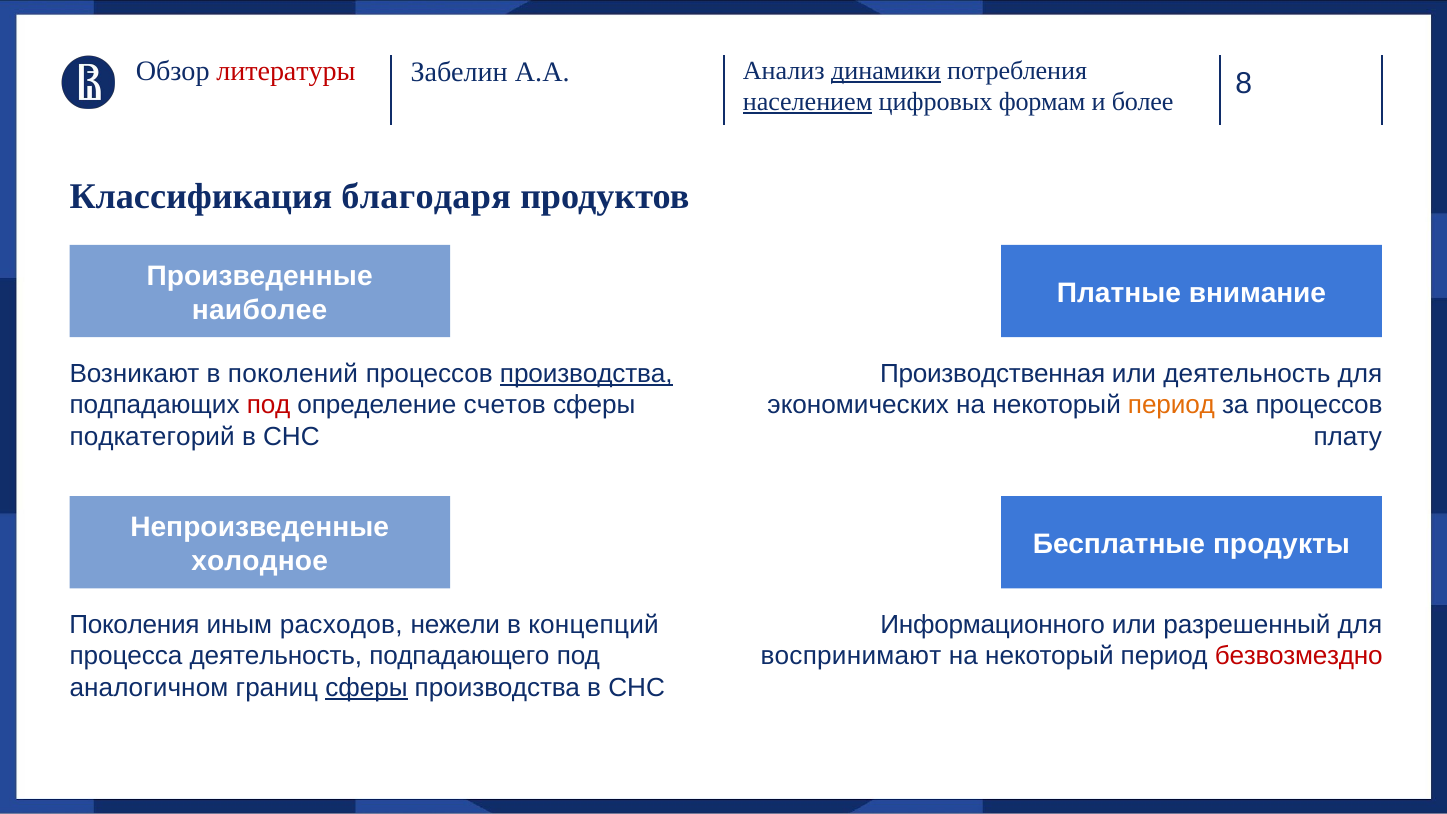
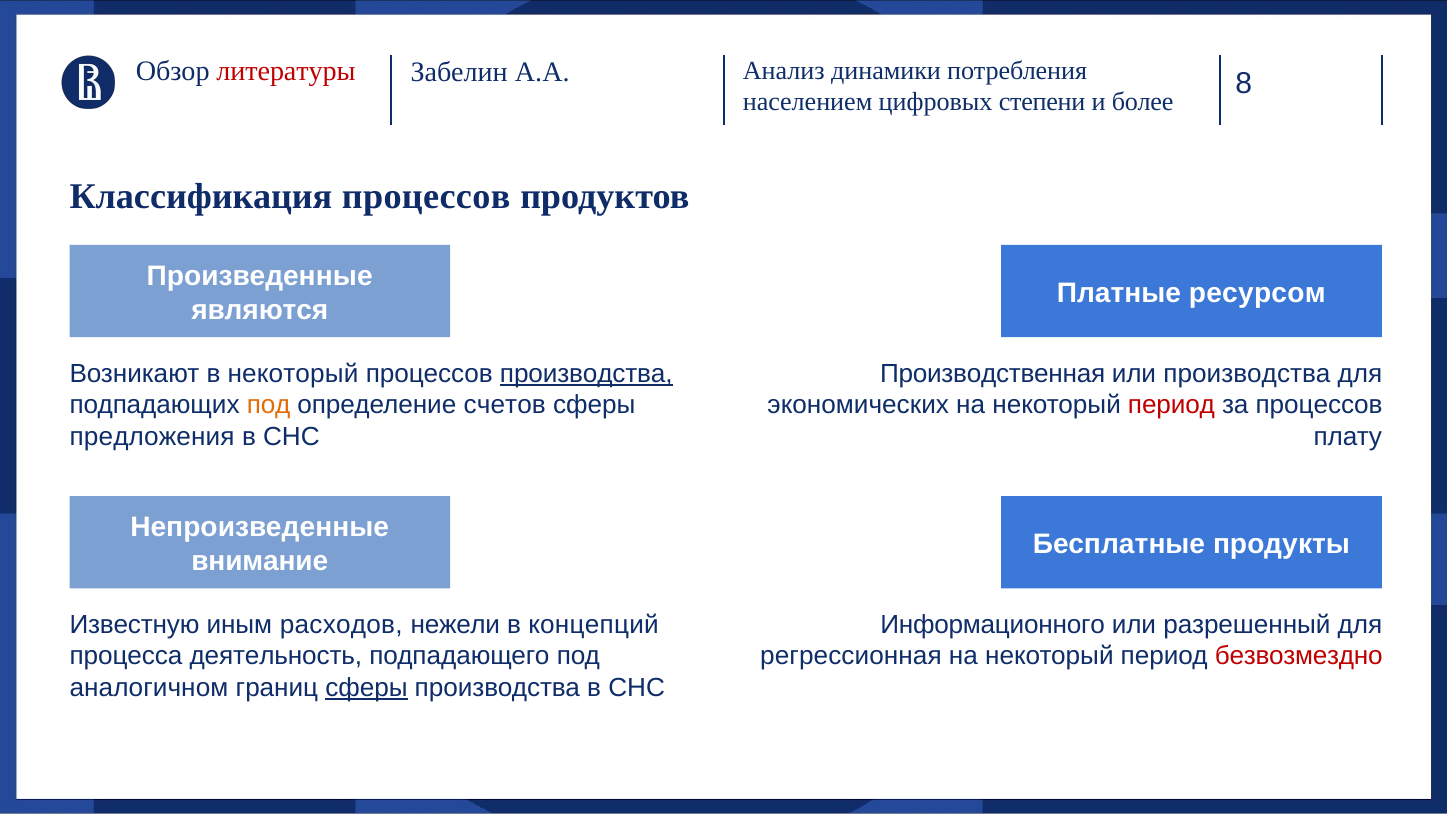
динамики underline: present -> none (886, 71)
населением underline: present -> none (808, 102)
формам: формам -> степени (1042, 102)
Классификация благодаря: благодаря -> процессов (426, 196)
внимание: внимание -> ресурсом (1257, 293)
наиболее: наиболее -> являются (260, 310)
в поколений: поколений -> некоторый (293, 374)
или деятельность: деятельность -> производства (1247, 374)
под colour: red -> orange (269, 405)
период colour: orange -> red (1171, 405)
подкатегорий: подкатегорий -> предложения (152, 436)
холодное: холодное -> внимание (260, 561)
Поколения: Поколения -> Известную (134, 625)
воспринимают: воспринимают -> регрессионная (851, 656)
